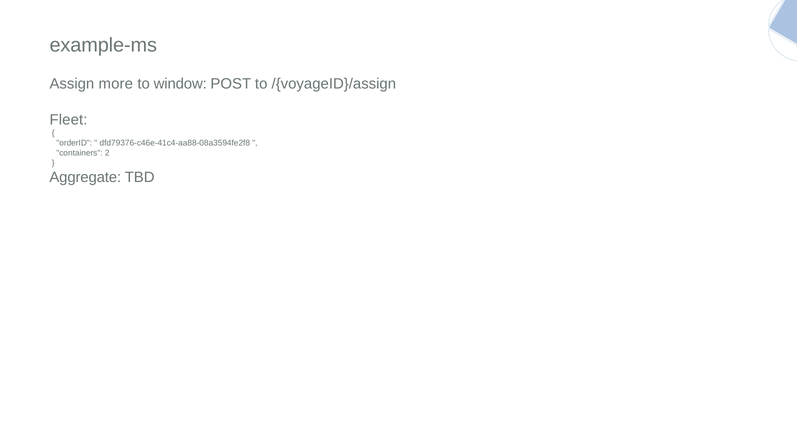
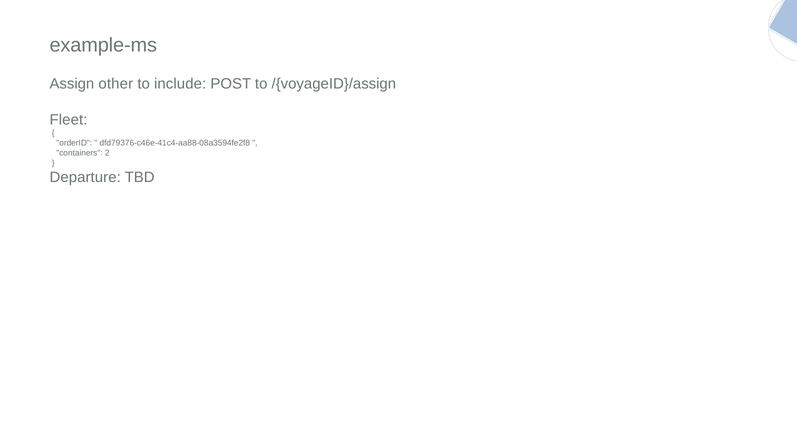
more: more -> other (116, 84)
window: window -> include (180, 84)
Aggregate: Aggregate -> Departure (85, 178)
